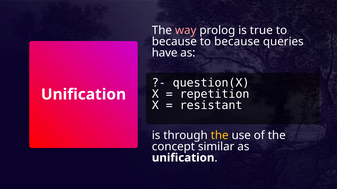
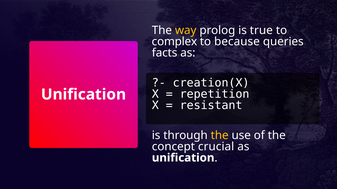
way colour: pink -> yellow (186, 30)
because: because -> complex (174, 42)
have: have -> facts (165, 53)
question(X: question(X -> creation(X (211, 83)
similar: similar -> crucial (216, 147)
